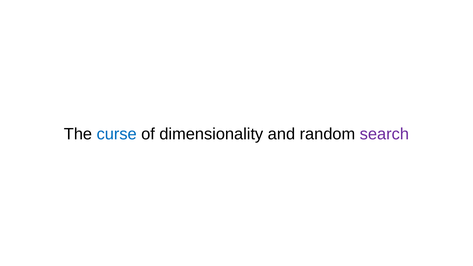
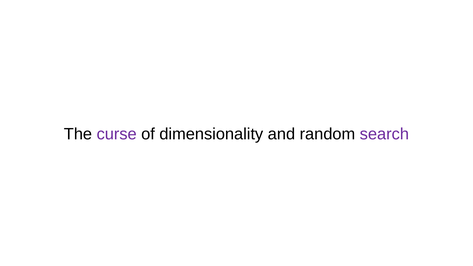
curse colour: blue -> purple (117, 134)
